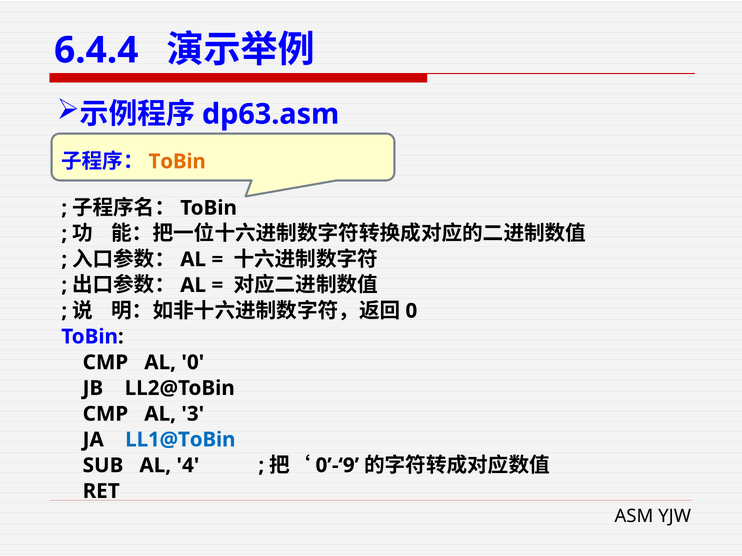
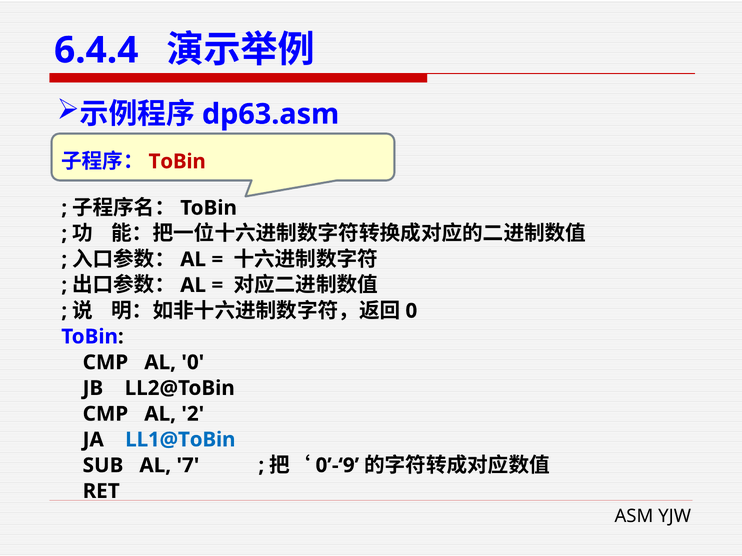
ToBin colour: orange -> red (177, 162)
3: 3 -> 2 (193, 414)
4: 4 -> 7 (188, 466)
